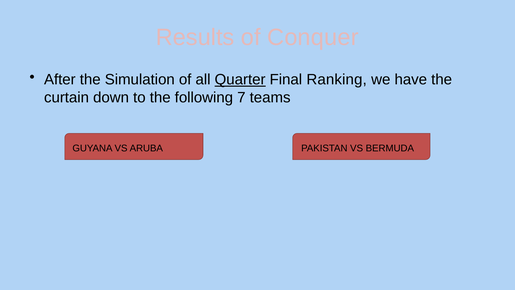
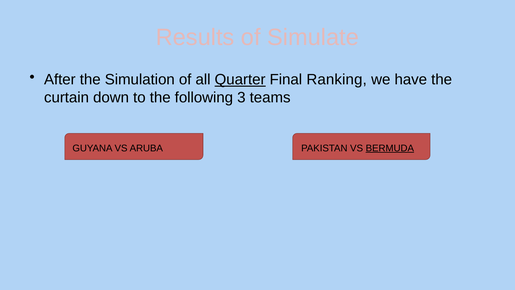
Conquer: Conquer -> Simulate (313, 37)
7: 7 -> 3 (241, 98)
BERMUDA underline: none -> present (390, 148)
